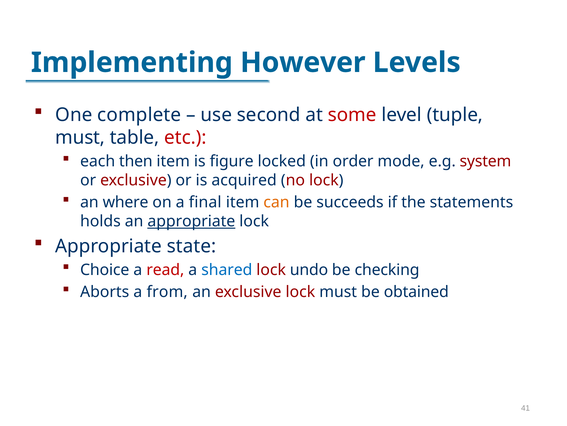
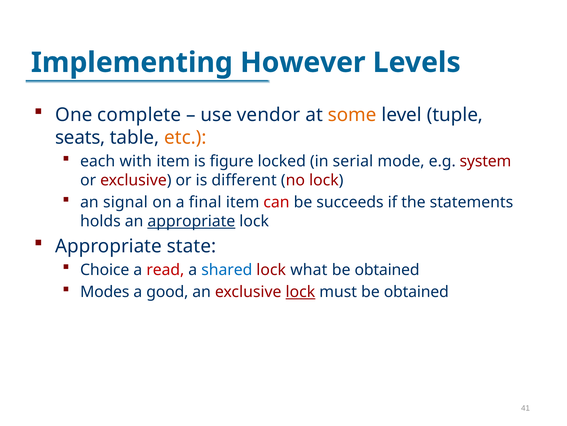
second: second -> vendor (269, 115)
some colour: red -> orange (352, 115)
must: must -> seats (80, 137)
etc colour: red -> orange (185, 137)
then: then -> with (136, 161)
order: order -> serial (353, 161)
acquired: acquired -> different (244, 180)
where: where -> signal (125, 202)
can colour: orange -> red (276, 202)
undo: undo -> what (309, 270)
checking: checking -> obtained (387, 270)
Aborts: Aborts -> Modes (105, 292)
from: from -> good (167, 292)
lock underline: none -> present (300, 292)
